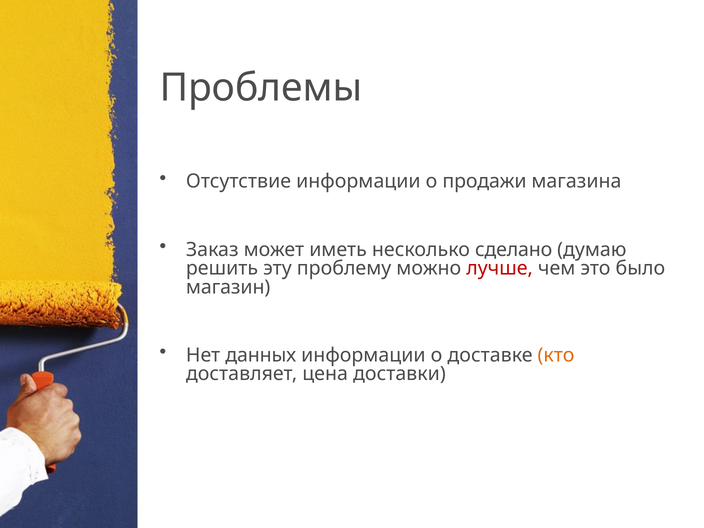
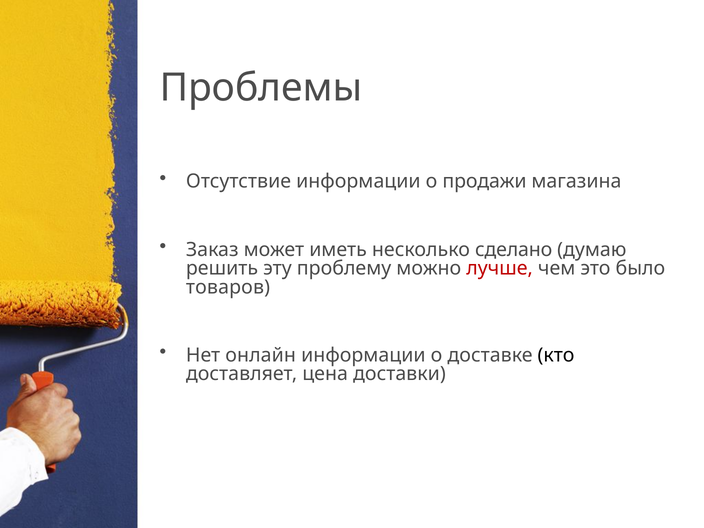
магазин: магазин -> товаров (228, 287)
данных: данных -> онлайн (261, 355)
кто colour: orange -> black (556, 355)
